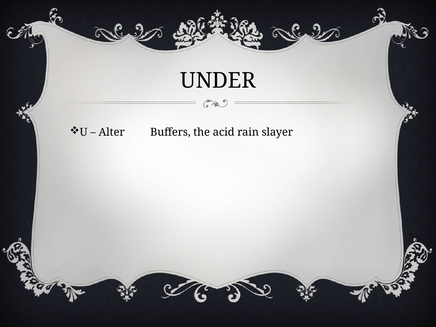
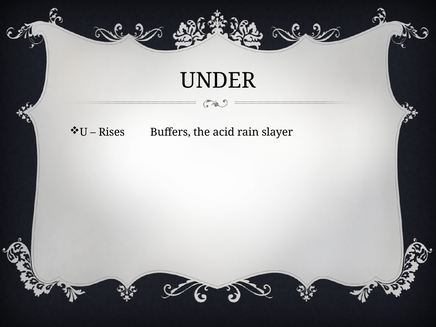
Alter: Alter -> Rises (112, 132)
